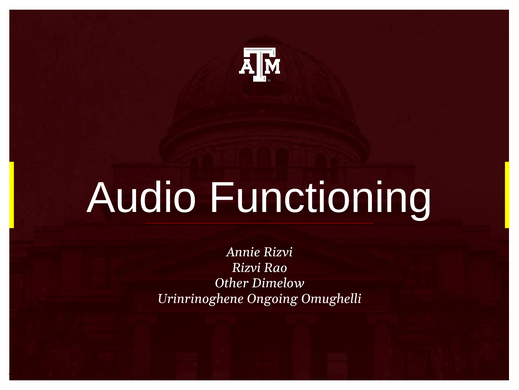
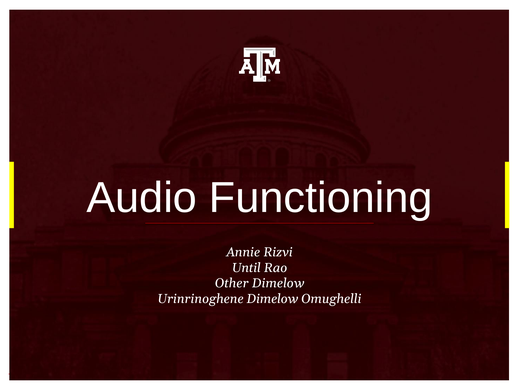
Rizvi: Rizvi -> Until (246, 267)
Urinrinoghene Ongoing: Ongoing -> Dimelow (272, 298)
